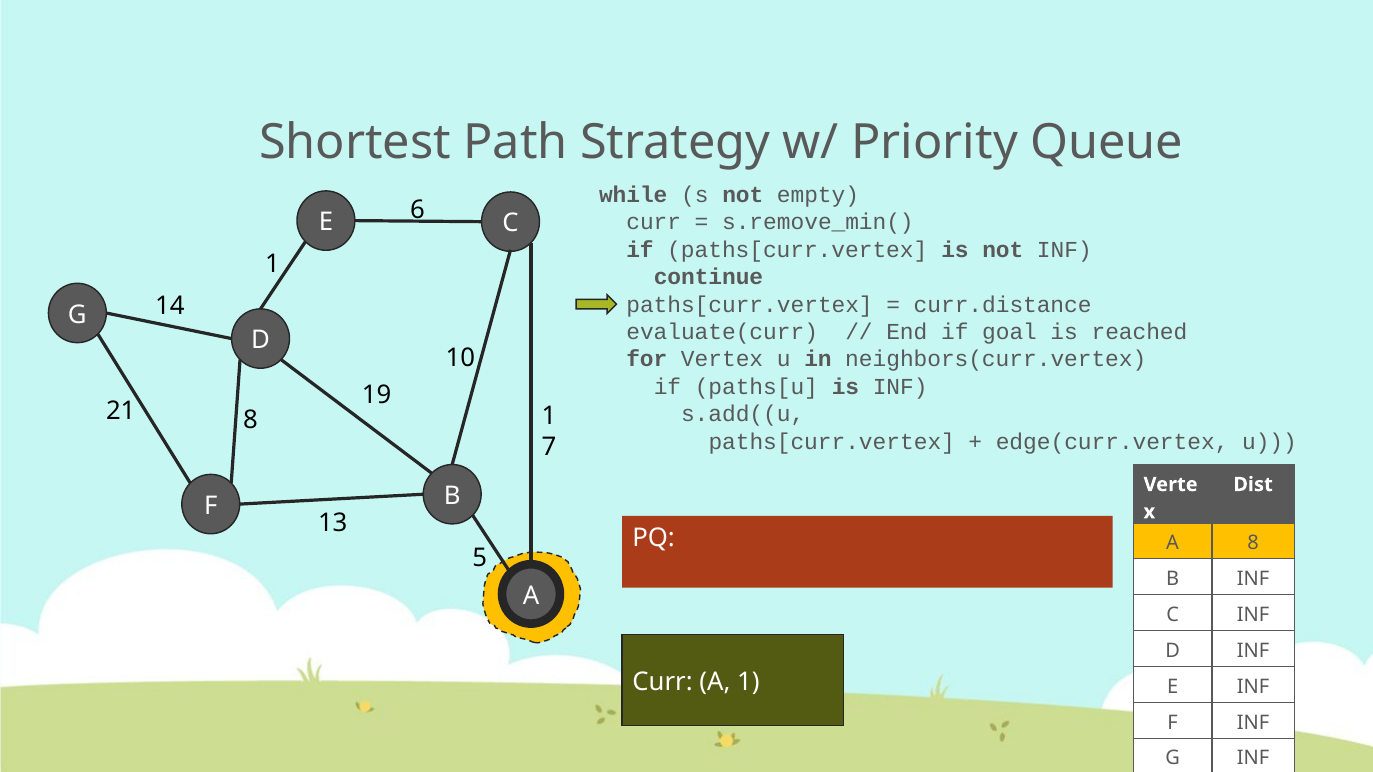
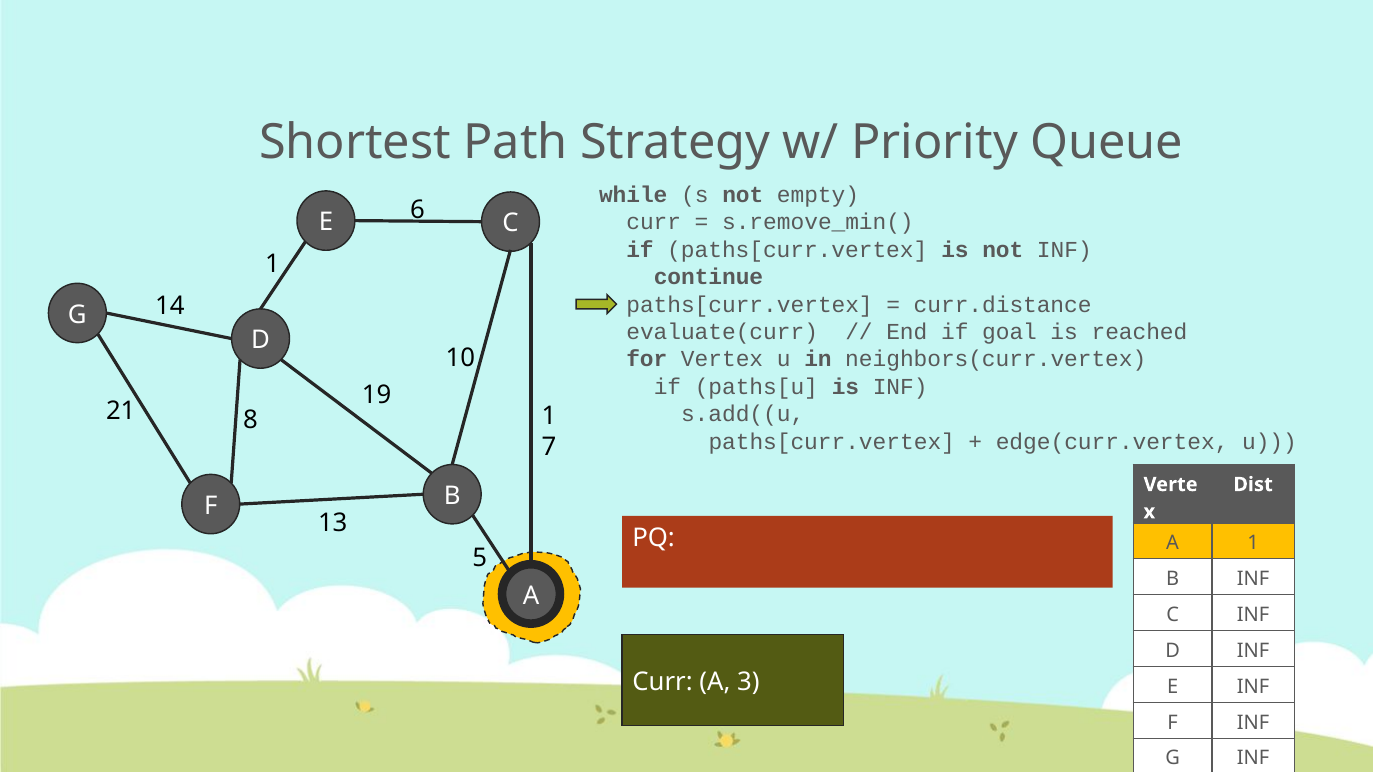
A 8: 8 -> 1 (1253, 543)
A 1: 1 -> 3 (748, 682)
